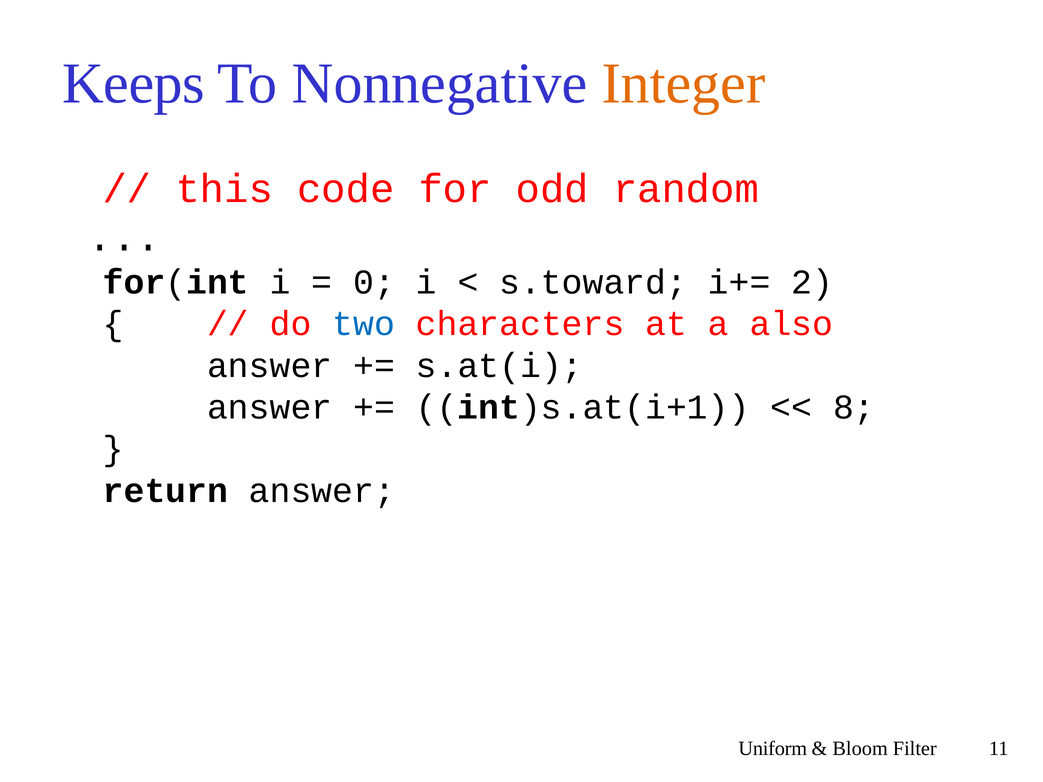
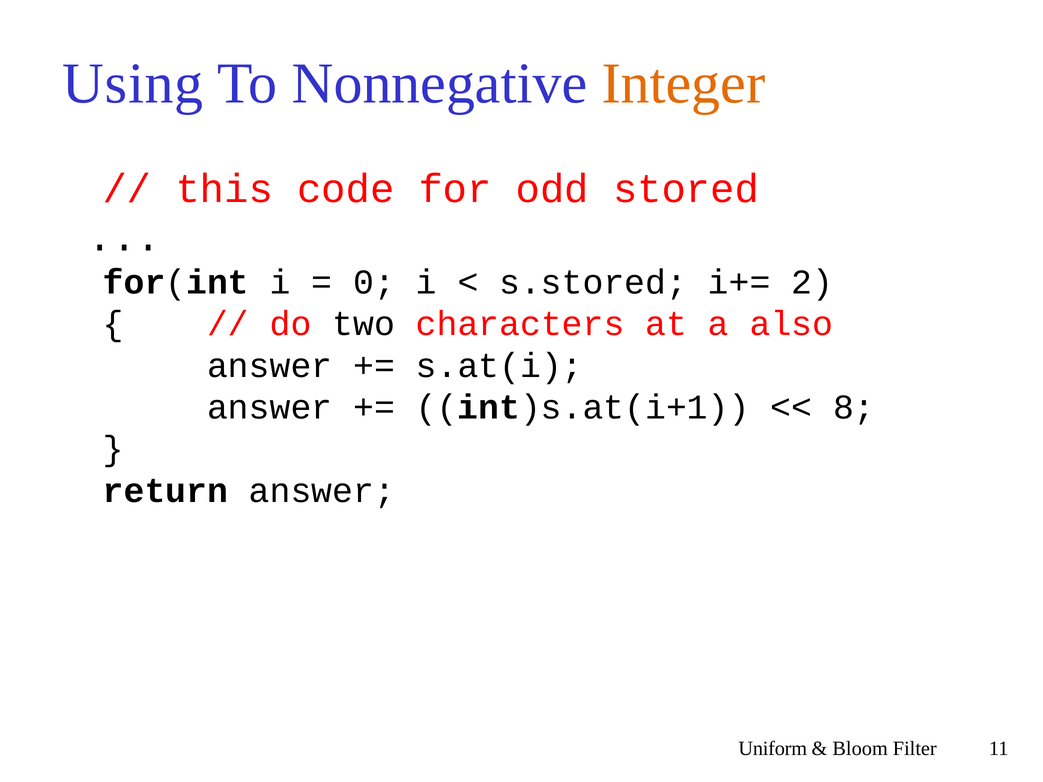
Keeps: Keeps -> Using (133, 83)
random: random -> stored (686, 189)
s.toward: s.toward -> s.stored (593, 282)
two colour: blue -> black (364, 324)
